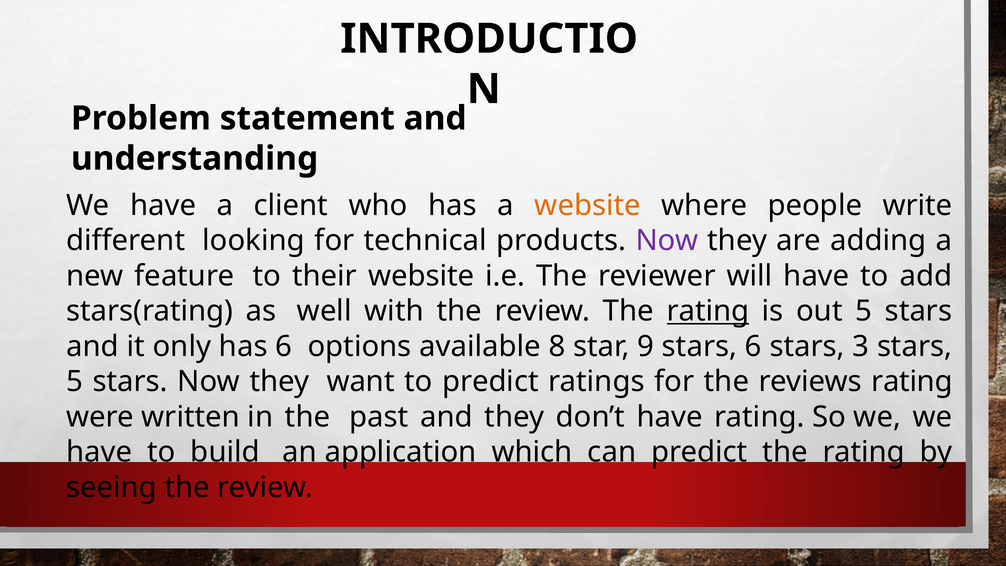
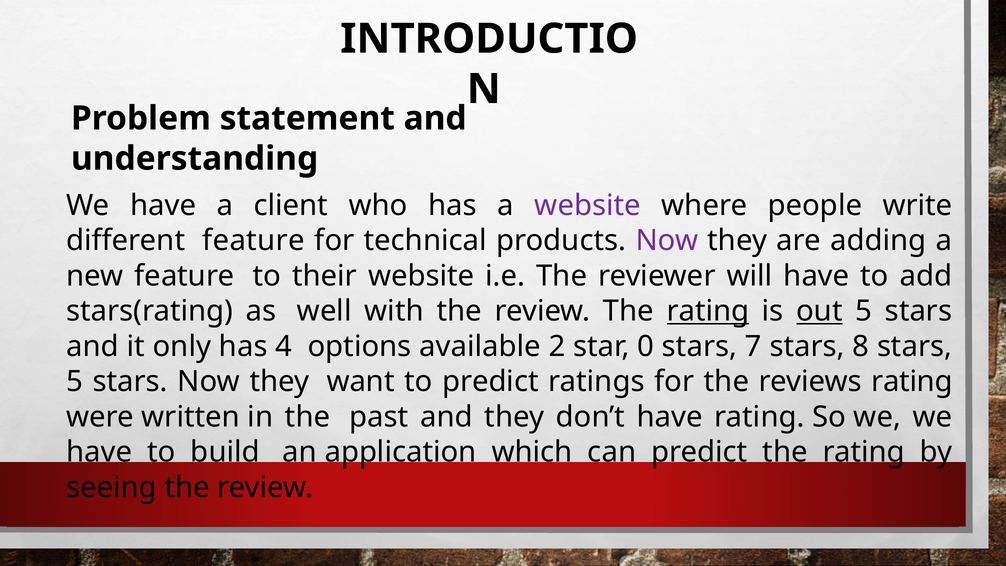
website colour: orange -> purple (588, 205)
different looking: looking -> feature (253, 241)
out underline: none -> present (819, 311)
has 6: 6 -> 4 (284, 346)
8: 8 -> 2 (557, 346)
9: 9 -> 0 (646, 346)
stars 6: 6 -> 7 (753, 346)
3: 3 -> 8 (861, 346)
